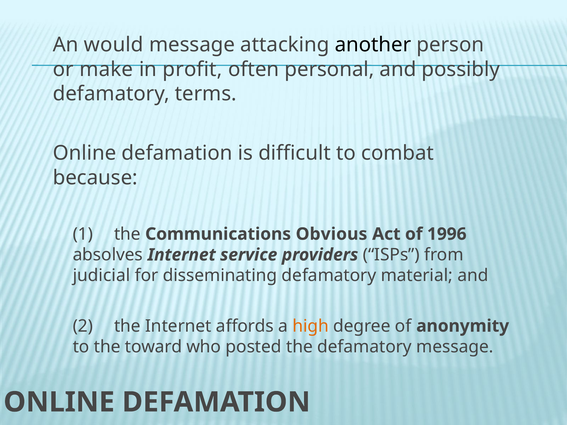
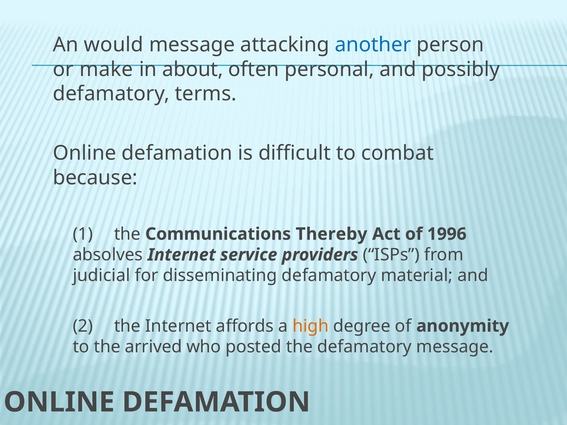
another colour: black -> blue (373, 45)
profit: profit -> about (193, 69)
Obvious: Obvious -> Thereby (332, 234)
toward: toward -> arrived (154, 347)
